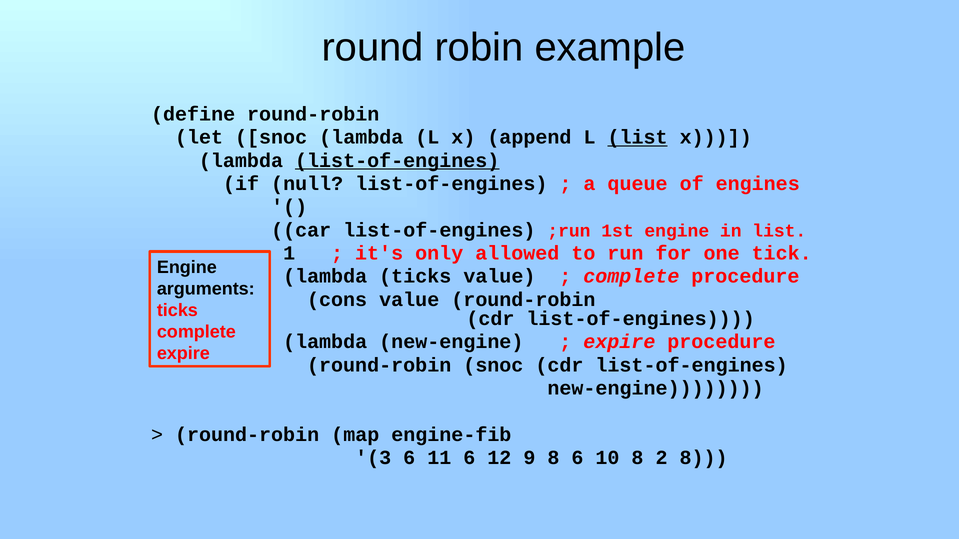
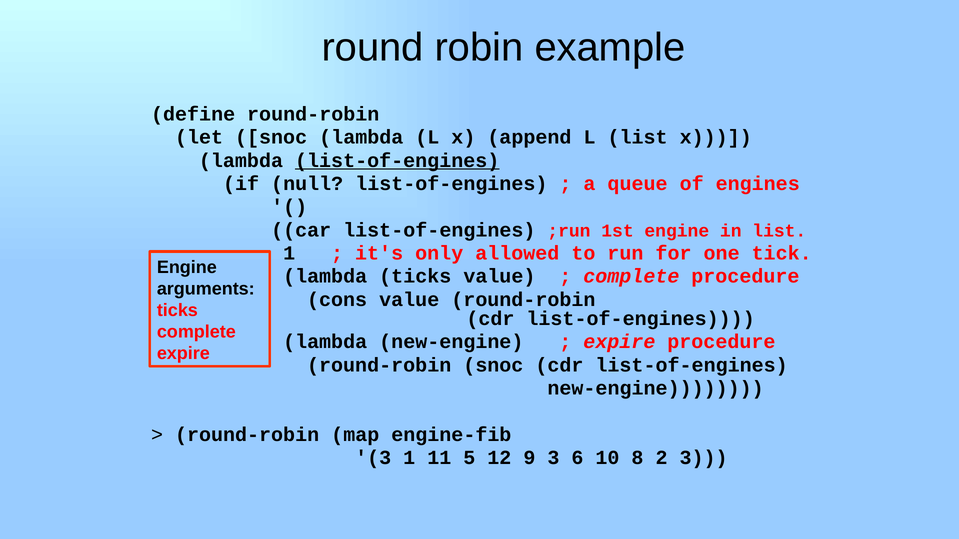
list underline: present -> none (638, 137)
3 6: 6 -> 1 (409, 458)
11 6: 6 -> 5 (469, 458)
9 8: 8 -> 3 (553, 458)
2 8: 8 -> 3 (704, 458)
